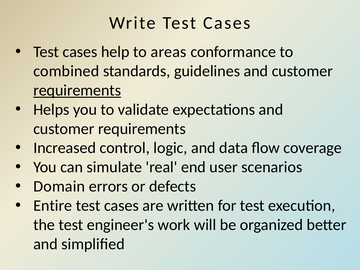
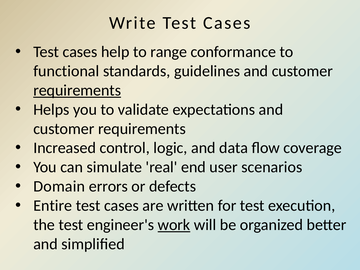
areas: areas -> range (169, 52)
combined: combined -> functional (66, 71)
work underline: none -> present (174, 225)
